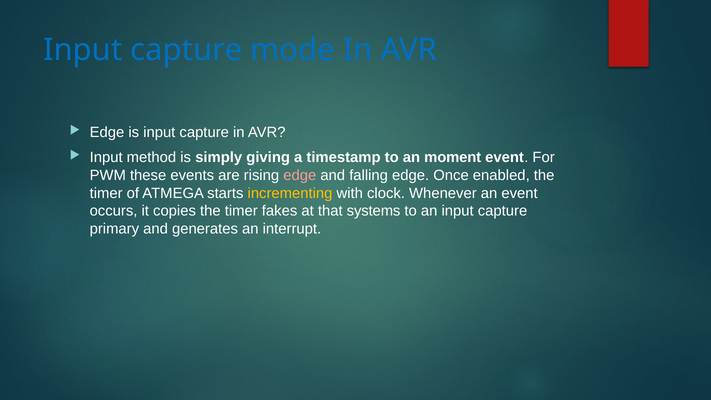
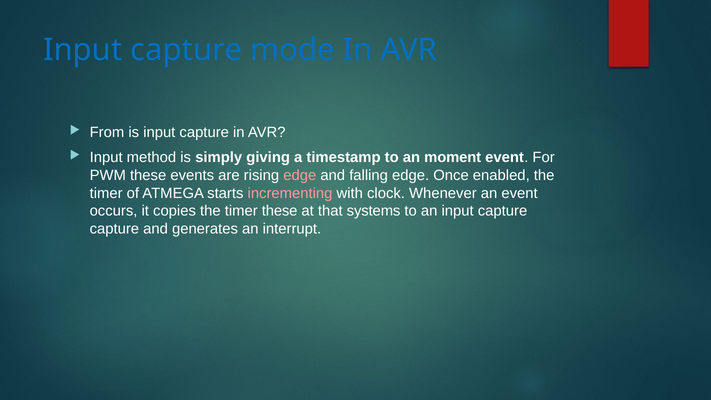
Edge: Edge -> From (107, 132)
incrementing colour: yellow -> pink (290, 193)
timer fakes: fakes -> these (280, 211)
primary: primary -> capture (114, 229)
